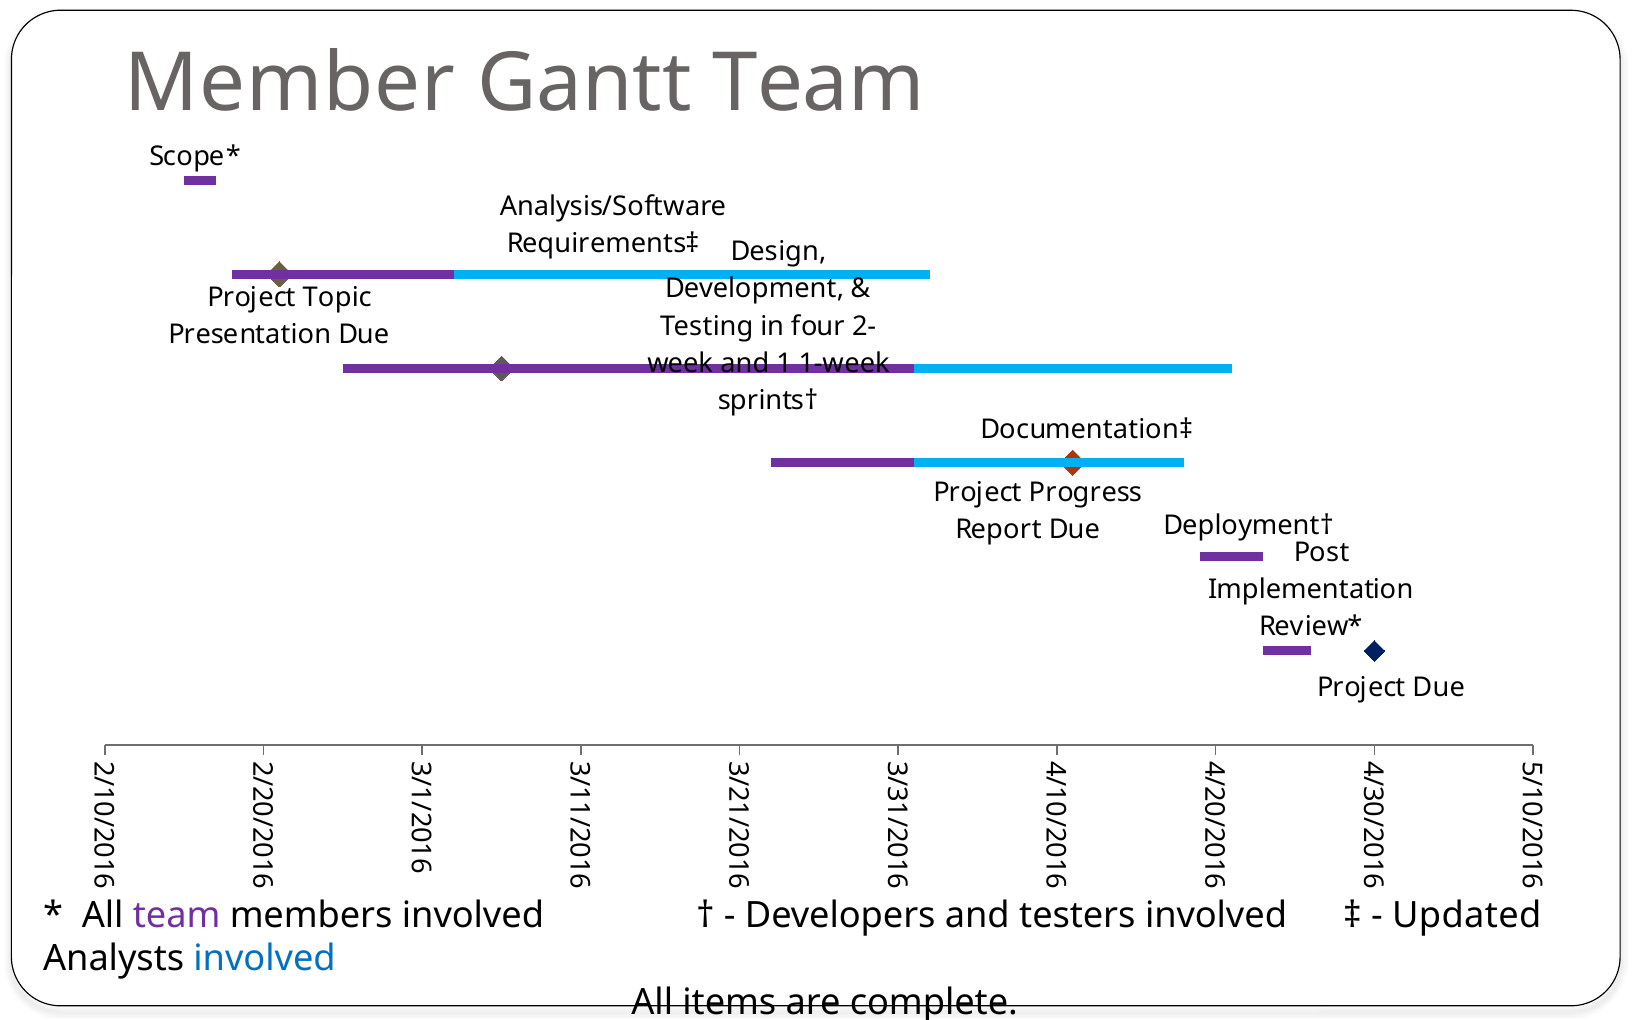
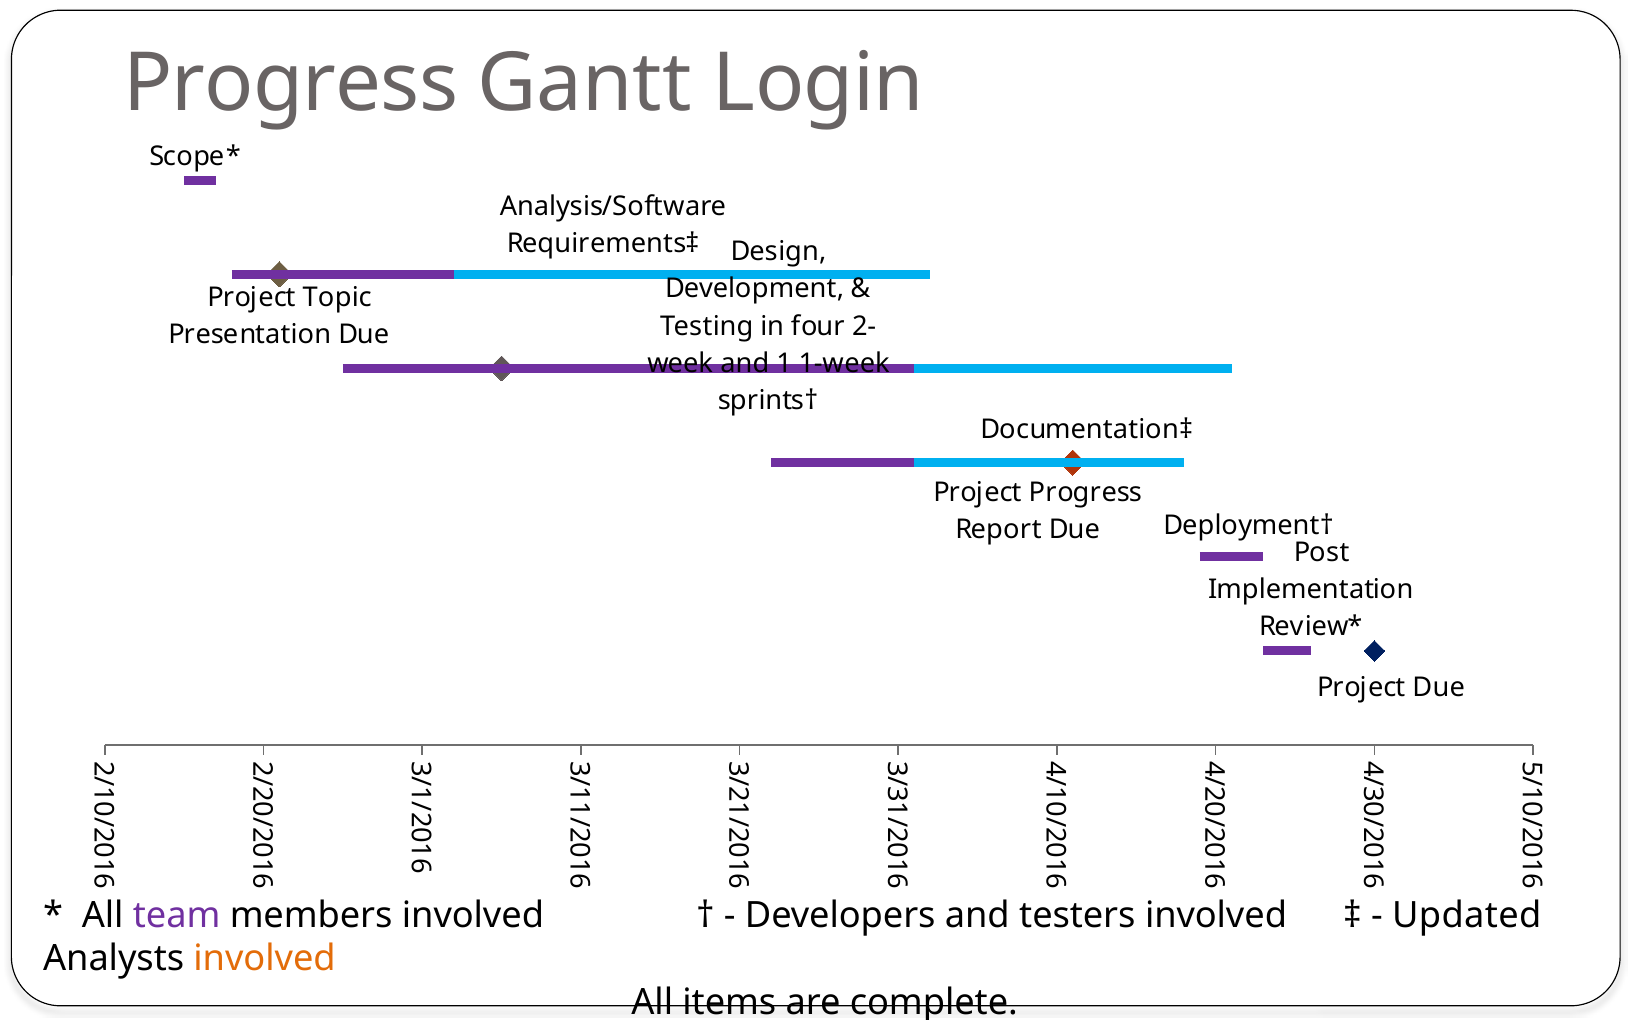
Member: Member -> Progress (291, 83)
Gantt Team: Team -> Login (819, 83)
involved colour: blue -> orange (265, 959)
